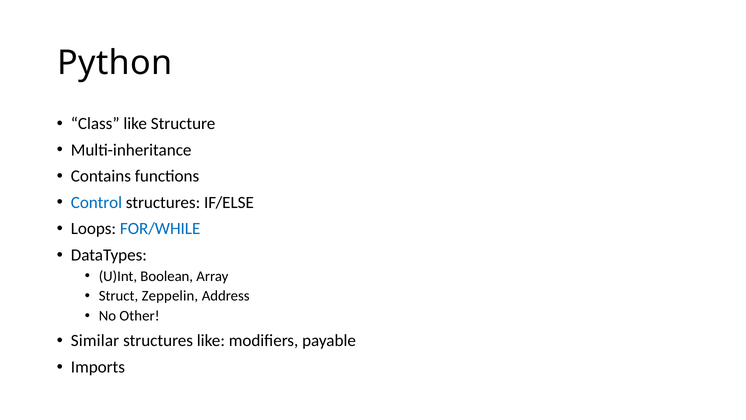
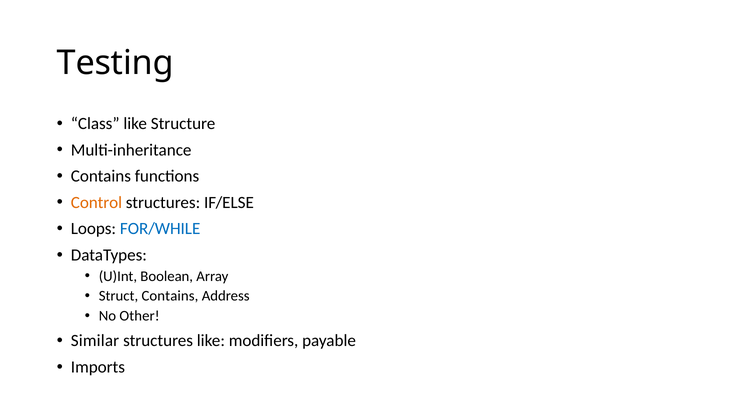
Python: Python -> Testing (115, 63)
Control colour: blue -> orange (96, 202)
Struct Zeppelin: Zeppelin -> Contains (170, 296)
